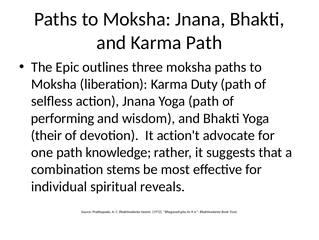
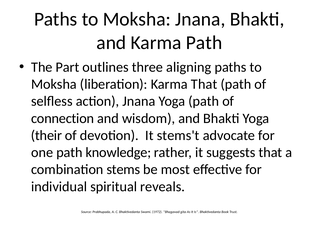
Epic: Epic -> Part (68, 67)
three moksha: moksha -> aligning (189, 67)
Karma Duty: Duty -> That (204, 84)
performing: performing -> connection (63, 118)
action't: action't -> stems't (178, 135)
